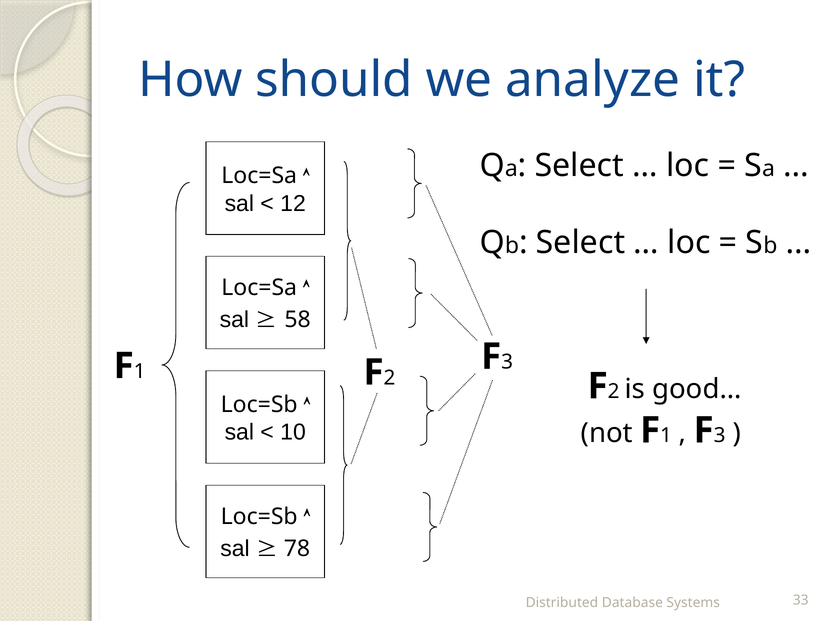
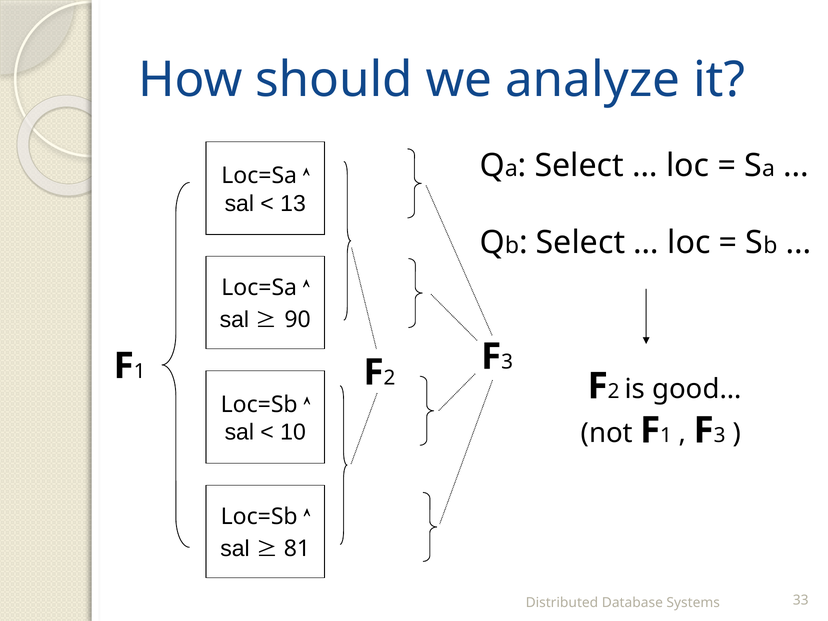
12: 12 -> 13 (293, 204)
58: 58 -> 90 (298, 320)
78: 78 -> 81 (297, 549)
